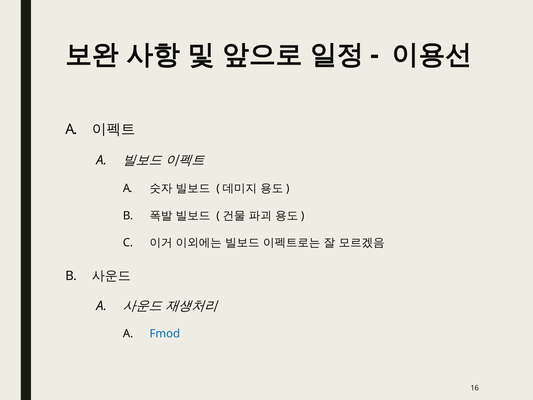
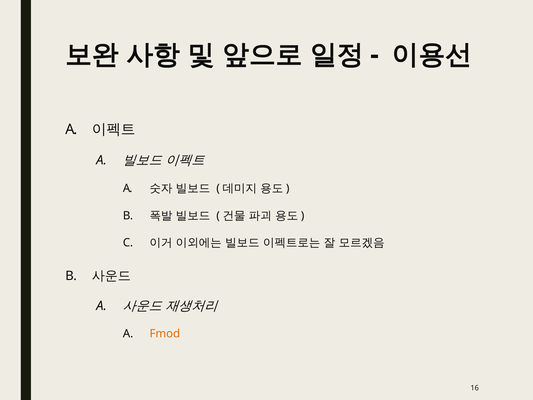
Fmod colour: blue -> orange (165, 334)
